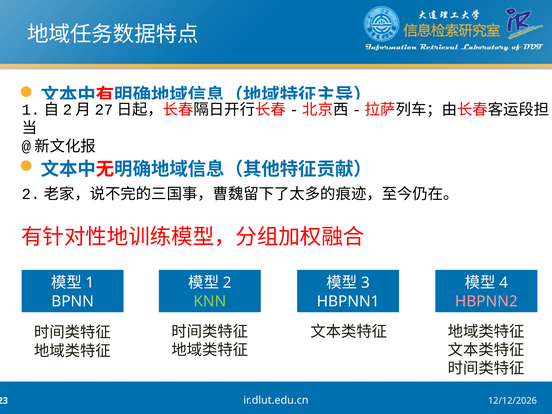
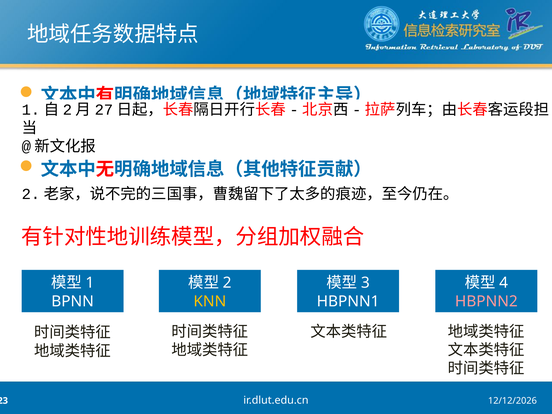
KNN colour: light green -> yellow (210, 301)
